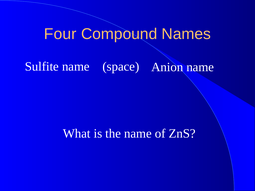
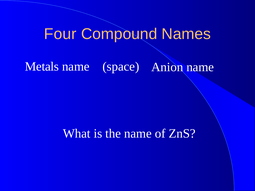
Sulfite: Sulfite -> Metals (42, 67)
